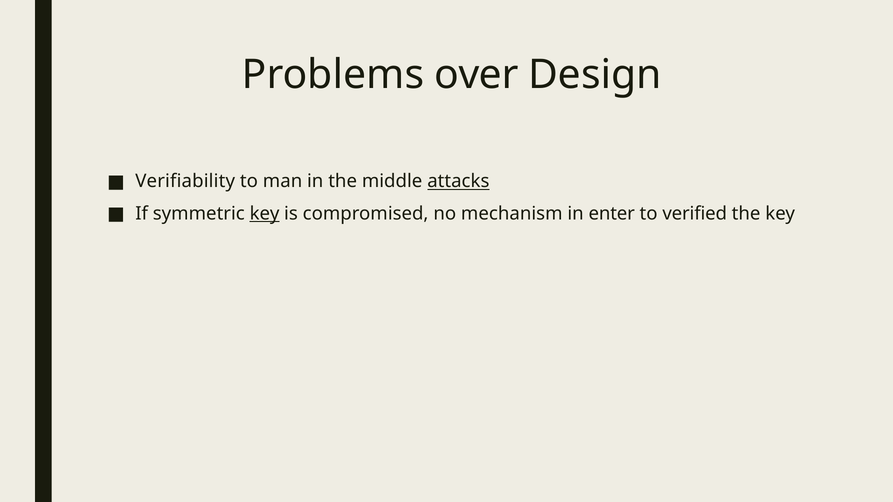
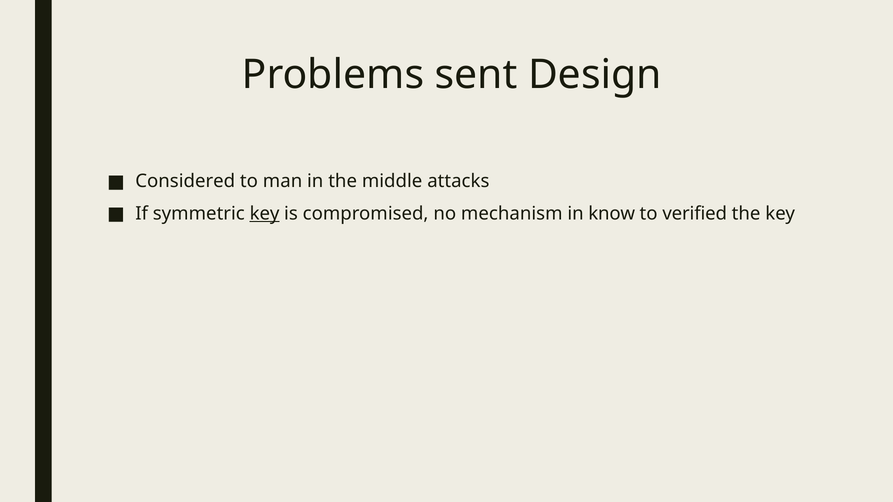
over: over -> sent (476, 75)
Verifiability: Verifiability -> Considered (185, 181)
attacks underline: present -> none (458, 181)
enter: enter -> know (612, 214)
